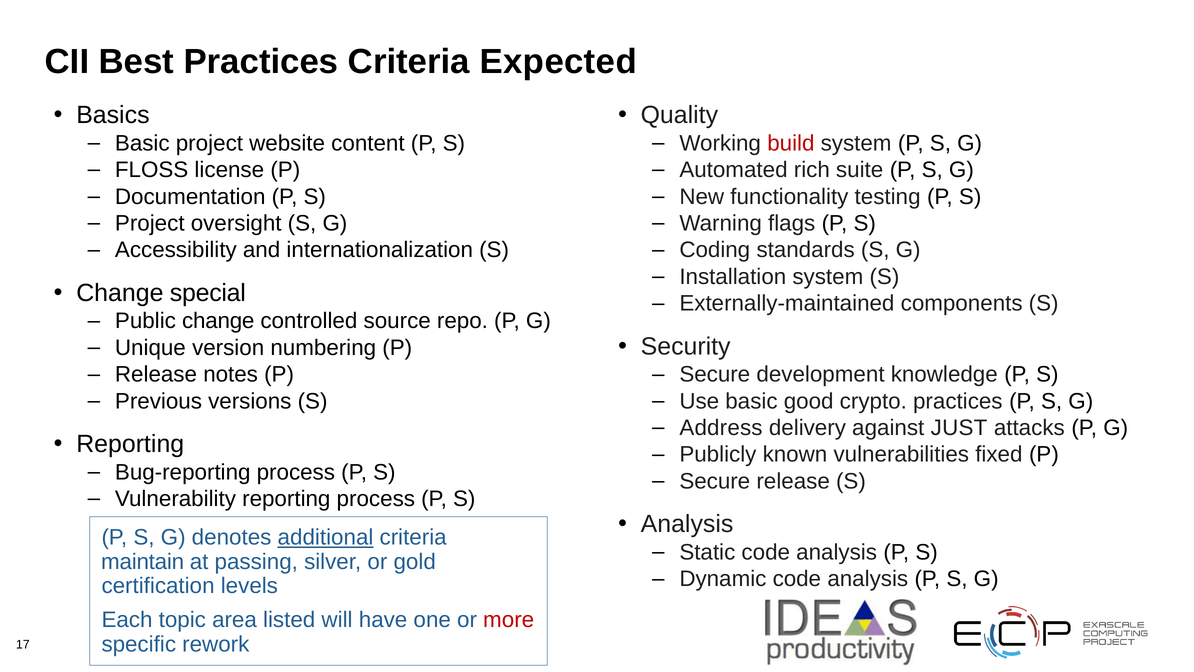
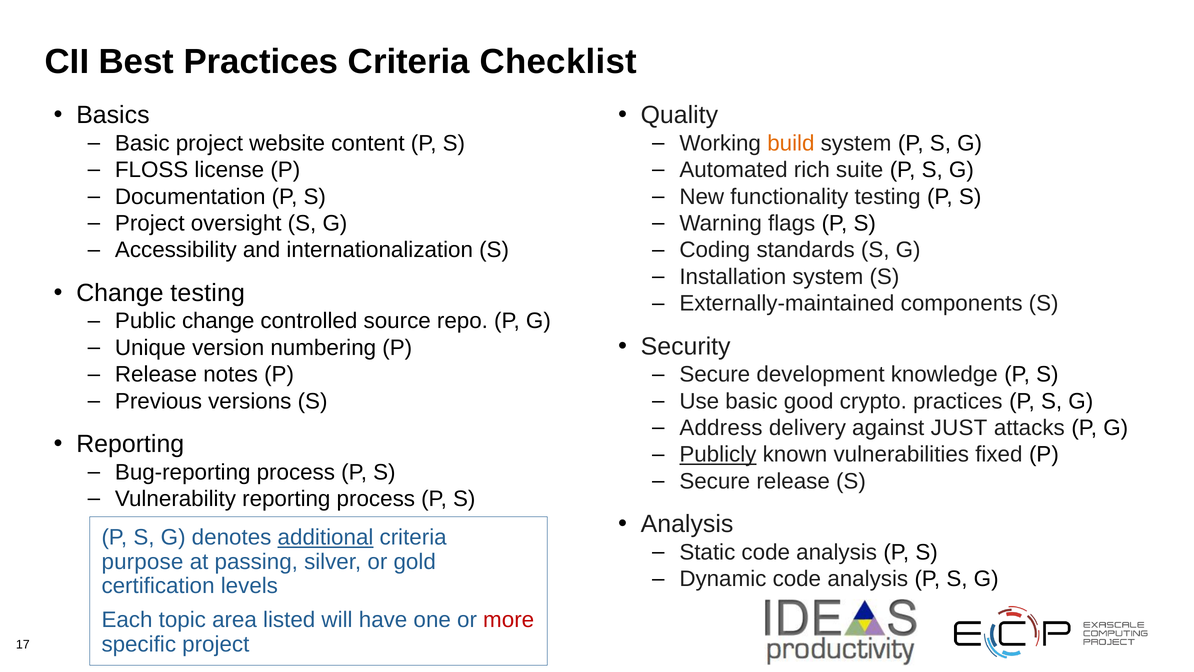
Expected: Expected -> Checklist (558, 62)
build colour: red -> orange (791, 143)
Change special: special -> testing (208, 293)
Publicly underline: none -> present (718, 454)
maintain: maintain -> purpose (142, 562)
specific rework: rework -> project (216, 644)
